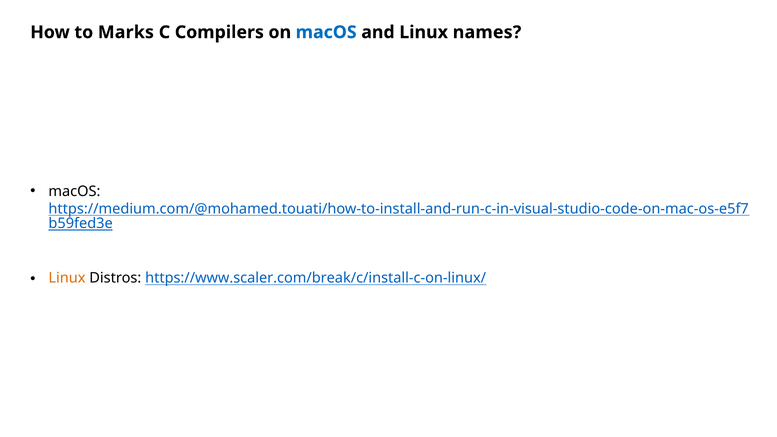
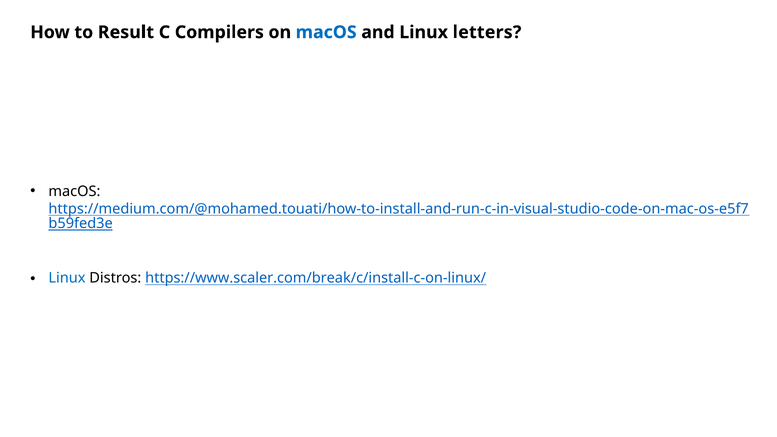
Marks: Marks -> Result (126, 32)
names: names -> letters (487, 32)
Linux colour: orange -> blue (67, 278)
